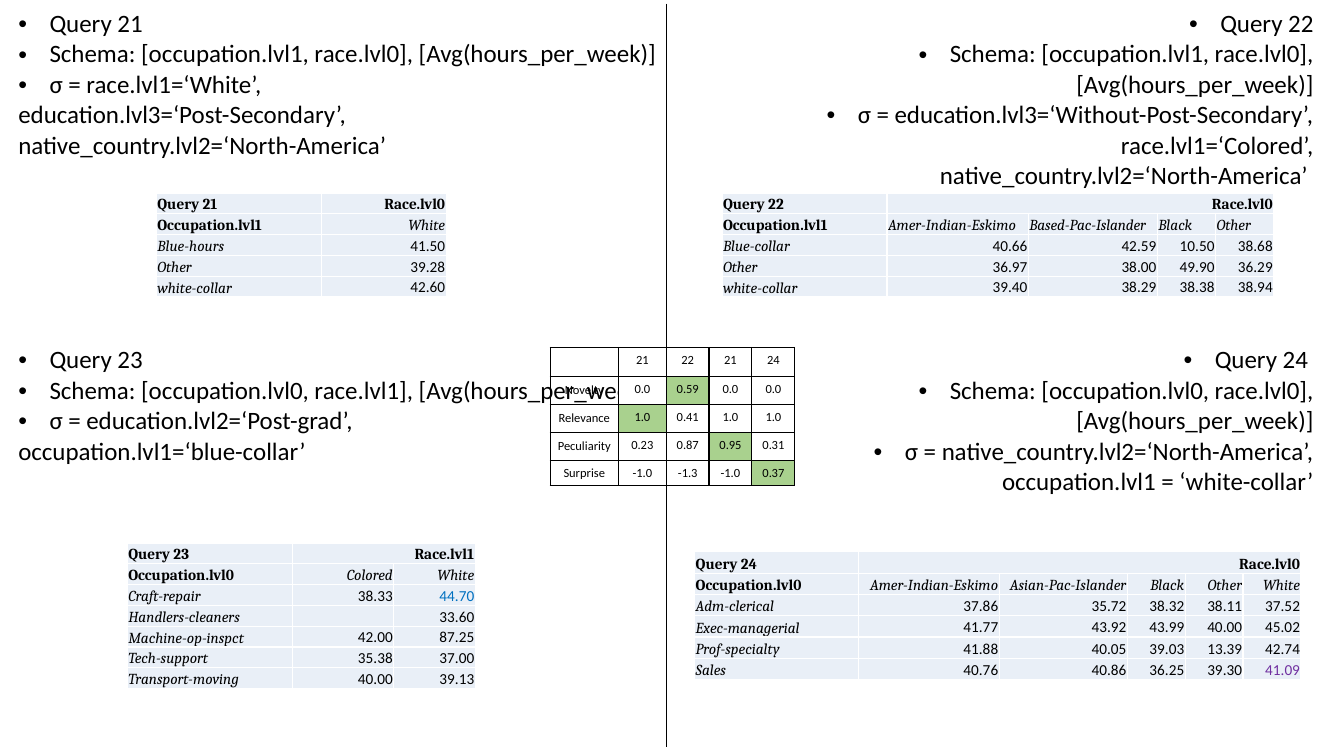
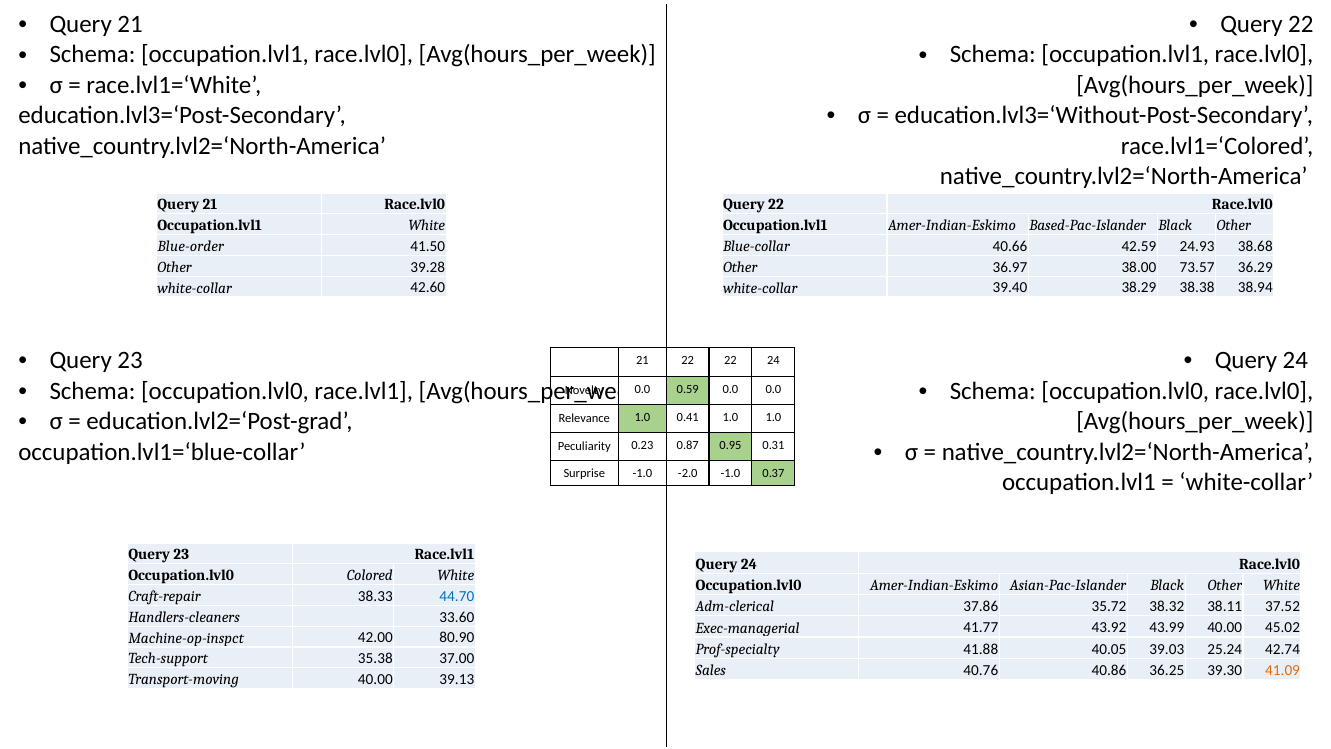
Blue-hours: Blue-hours -> Blue-order (191, 246)
10.50: 10.50 -> 24.93 (1197, 246)
49.90: 49.90 -> 73.57 (1197, 267)
22 21: 21 -> 22 (730, 360)
-1.3: -1.3 -> -2.0 (688, 473)
87.25: 87.25 -> 80.90 (457, 638)
13.39: 13.39 -> 25.24 (1225, 649)
41.09 colour: purple -> orange (1283, 670)
